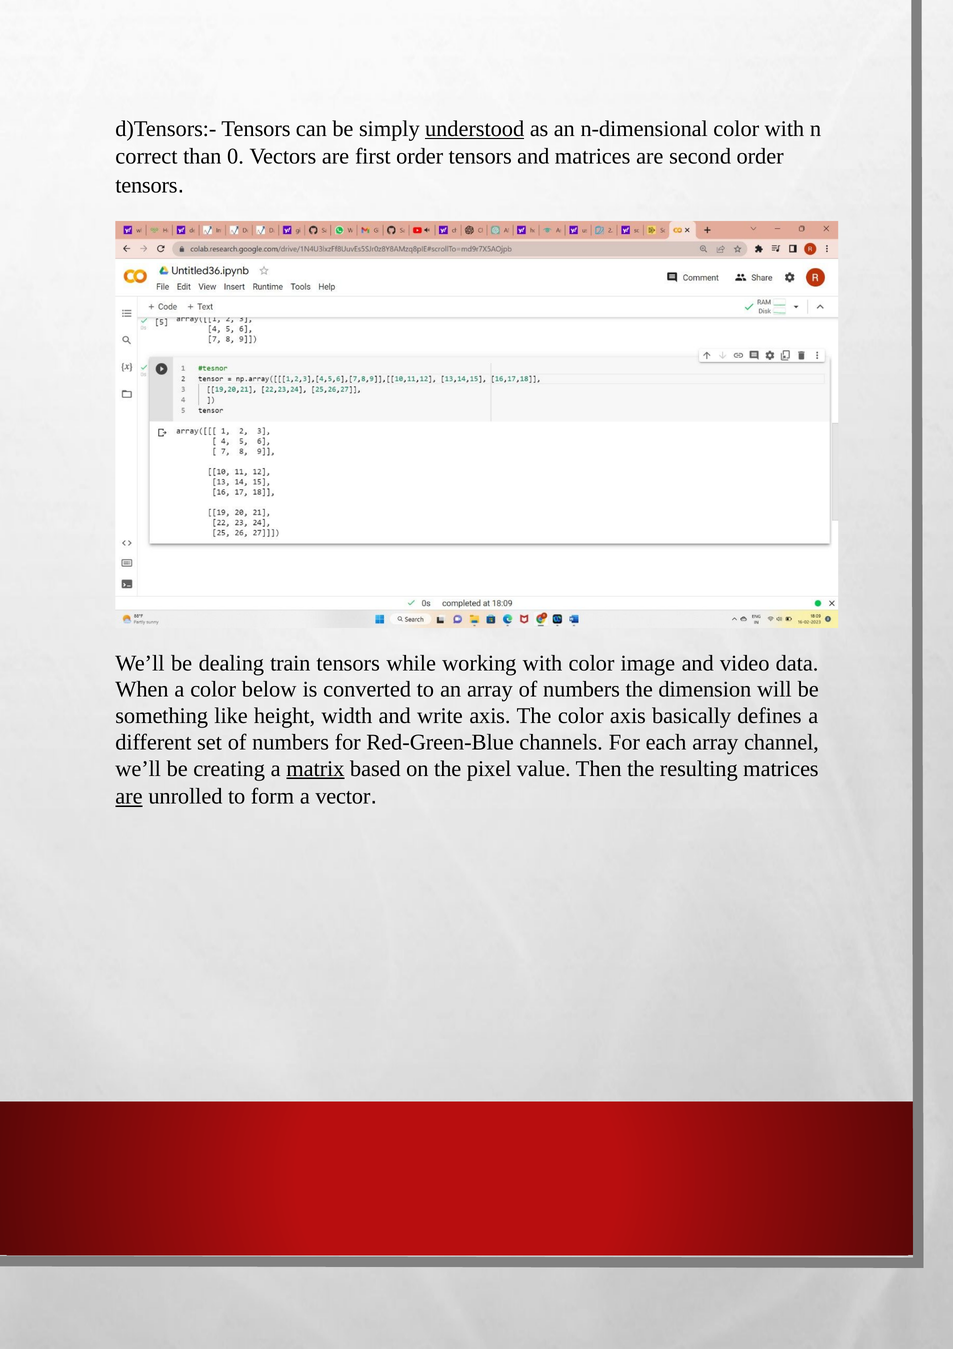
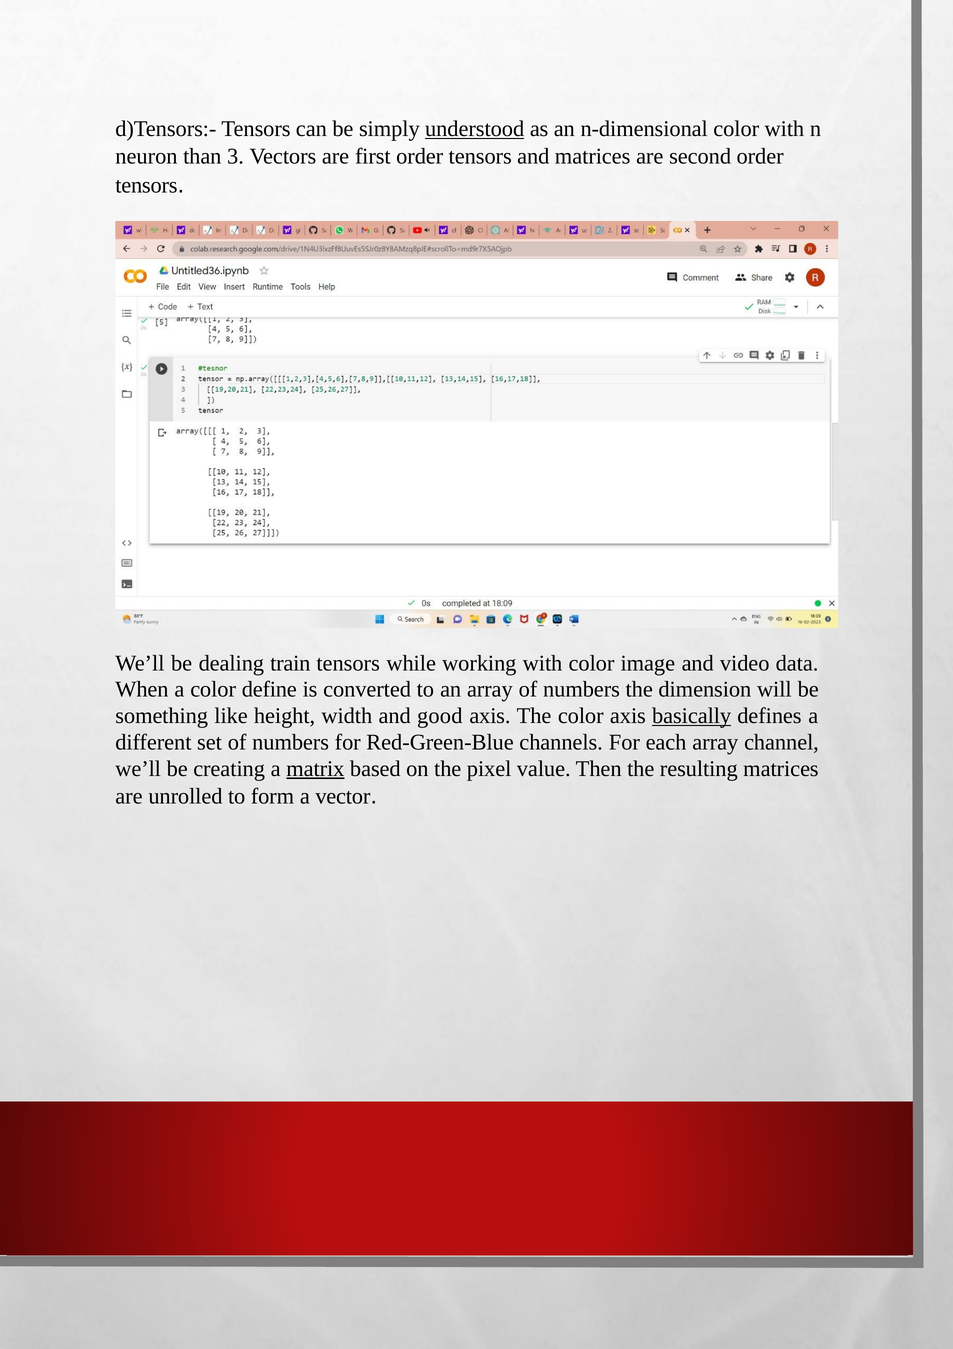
correct: correct -> neuron (146, 156)
0: 0 -> 3 (235, 156)
below: below -> define (269, 689)
write: write -> good (440, 716)
basically underline: none -> present (692, 716)
are underline: present -> none (129, 796)
